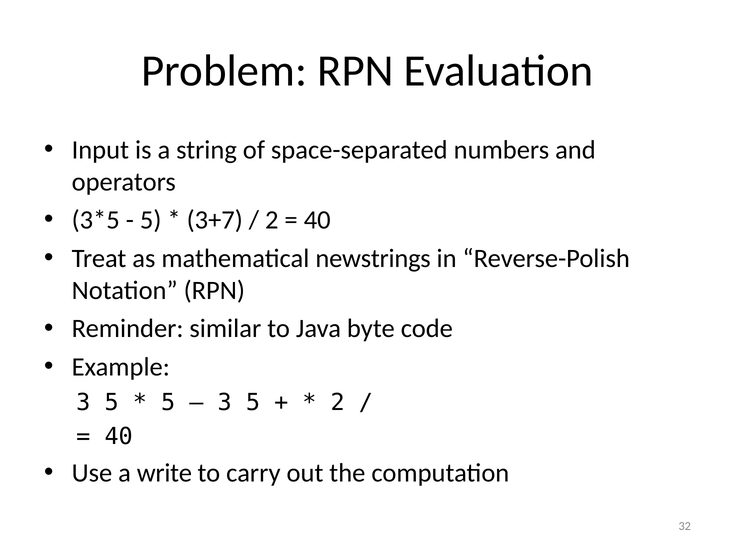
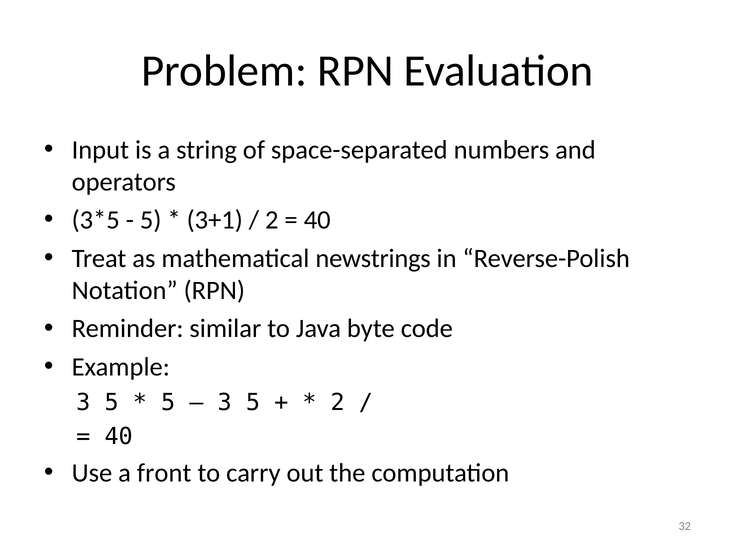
3+7: 3+7 -> 3+1 (215, 220)
write: write -> front (164, 473)
